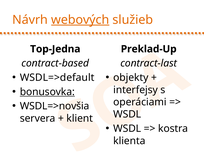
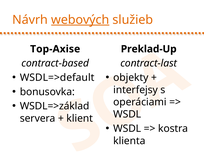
Top-Jedna: Top-Jedna -> Top-Axise (55, 49)
bonusovka underline: present -> none (47, 92)
WSDL=>novšia: WSDL=>novšia -> WSDL=>základ (55, 106)
